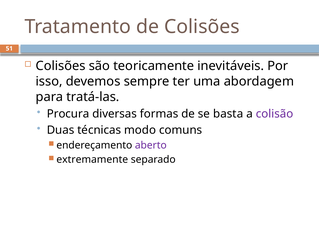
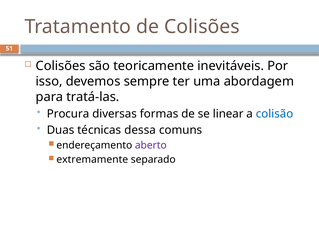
basta: basta -> linear (228, 114)
colisão colour: purple -> blue (275, 114)
modo: modo -> dessa (140, 130)
